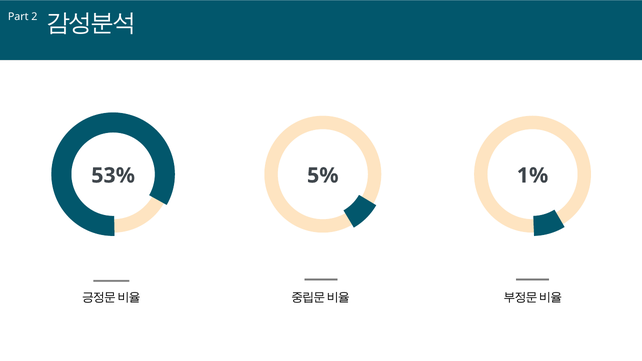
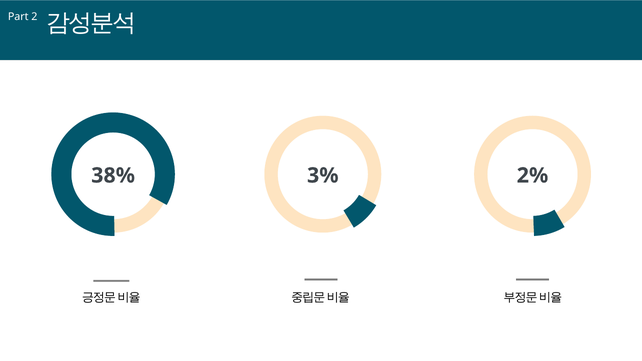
53%: 53% -> 38% (113, 176)
5%: 5% -> 3% (323, 176)
1%: 1% -> 2% (533, 176)
